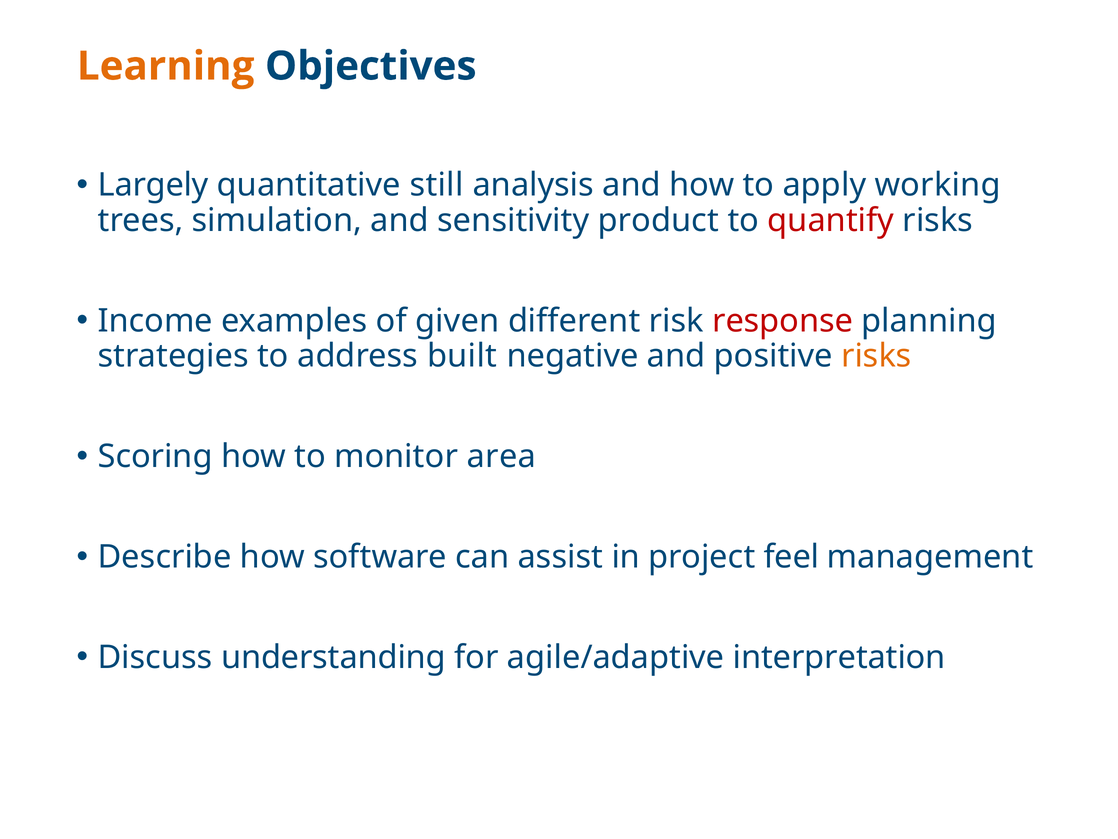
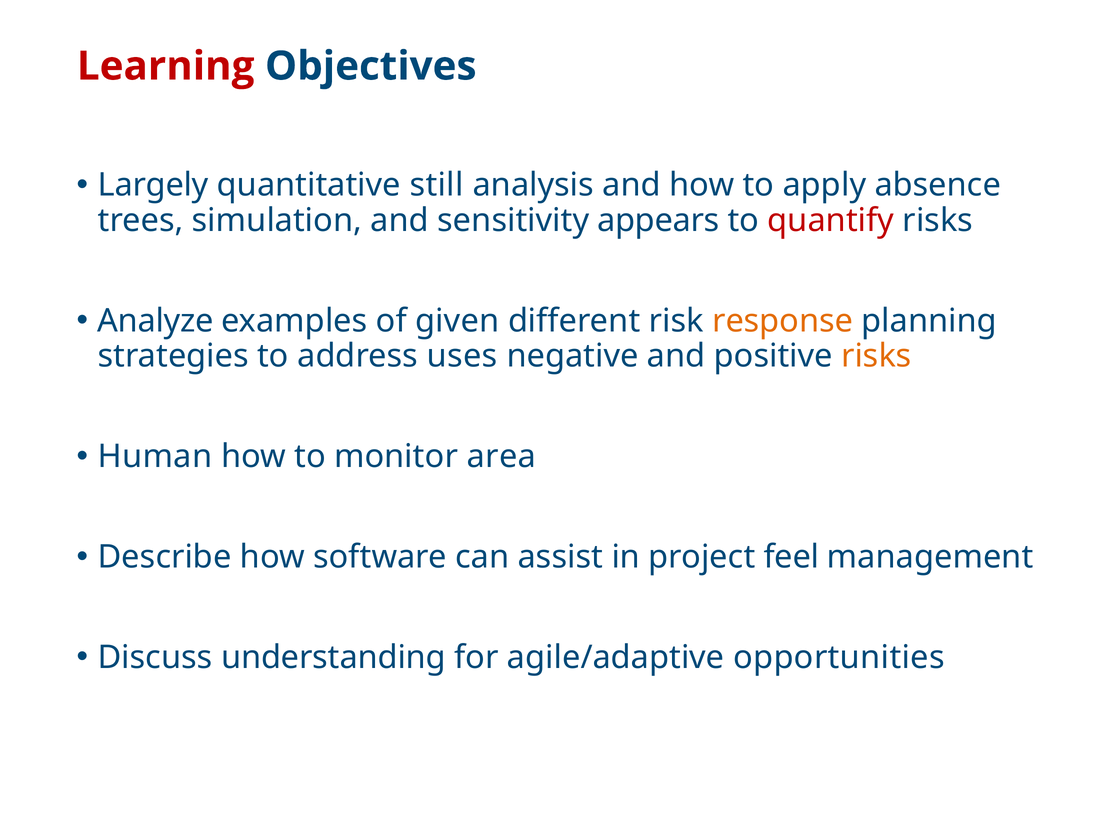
Learning colour: orange -> red (166, 66)
working: working -> absence (938, 185)
product: product -> appears (658, 220)
Income: Income -> Analyze (155, 321)
response colour: red -> orange (783, 321)
built: built -> uses (462, 356)
Scoring: Scoring -> Human (155, 456)
interpretation: interpretation -> opportunities (839, 657)
